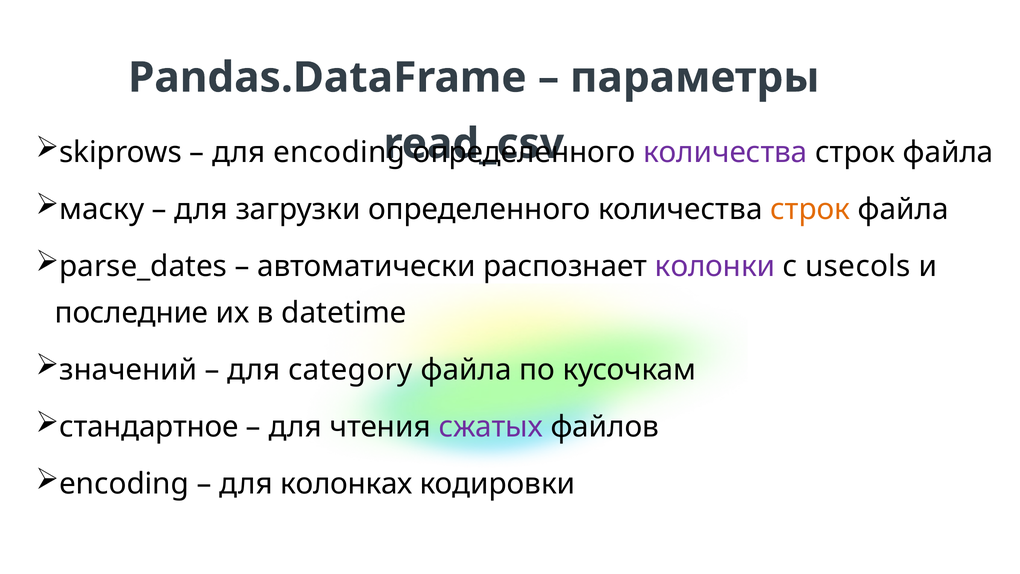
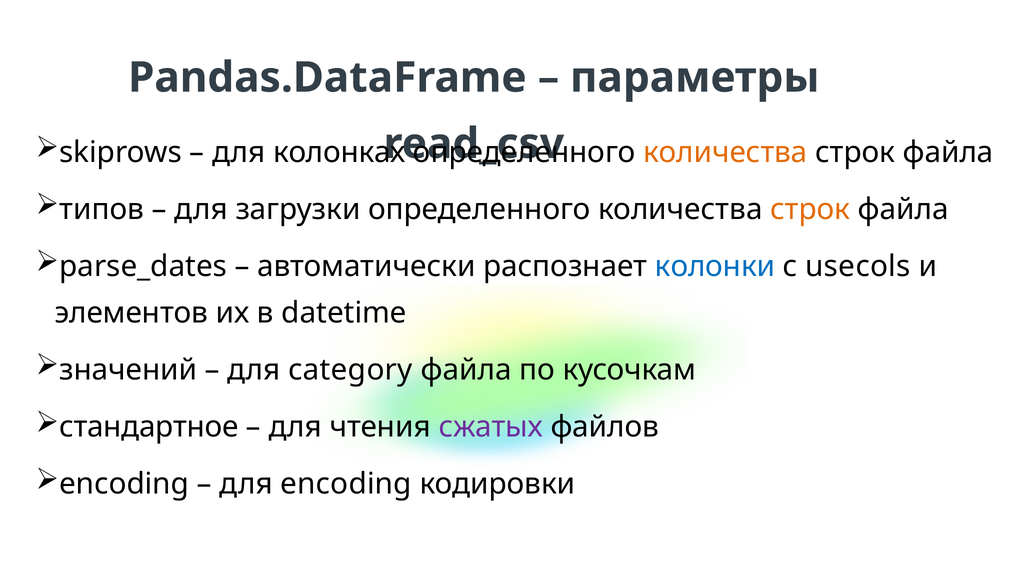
для encoding: encoding -> колонках (339, 152)
количества colour: purple -> orange (725, 152)
маску: маску -> типов (102, 209)
колонки colour: purple -> blue (715, 266)
последние: последние -> элементов (131, 313)
для колонках: колонках -> encoding (346, 484)
